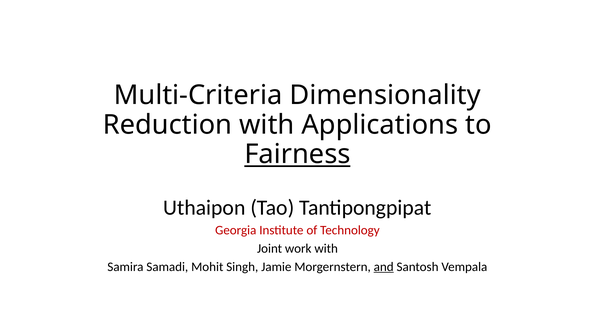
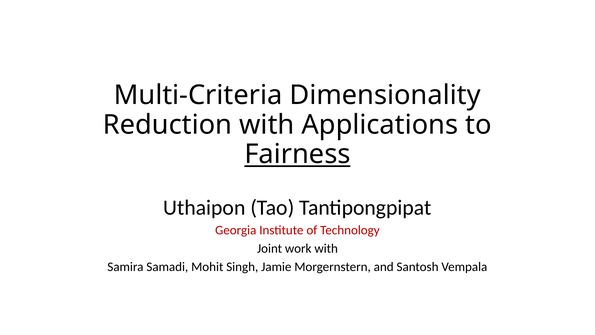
and underline: present -> none (384, 267)
